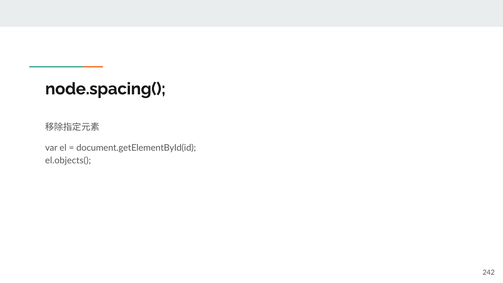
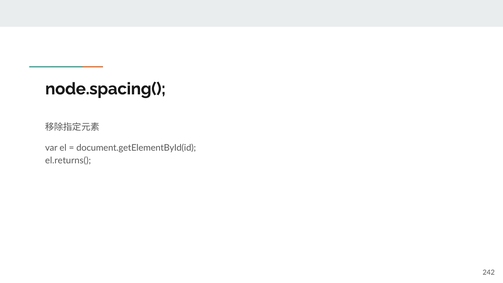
el.objects(: el.objects( -> el.returns( (68, 160)
